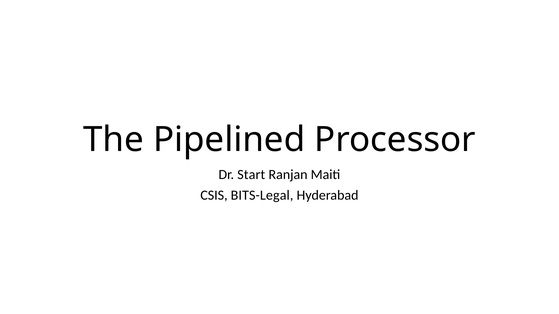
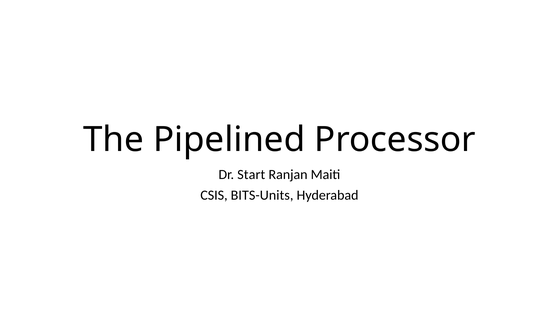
BITS-Legal: BITS-Legal -> BITS-Units (262, 196)
